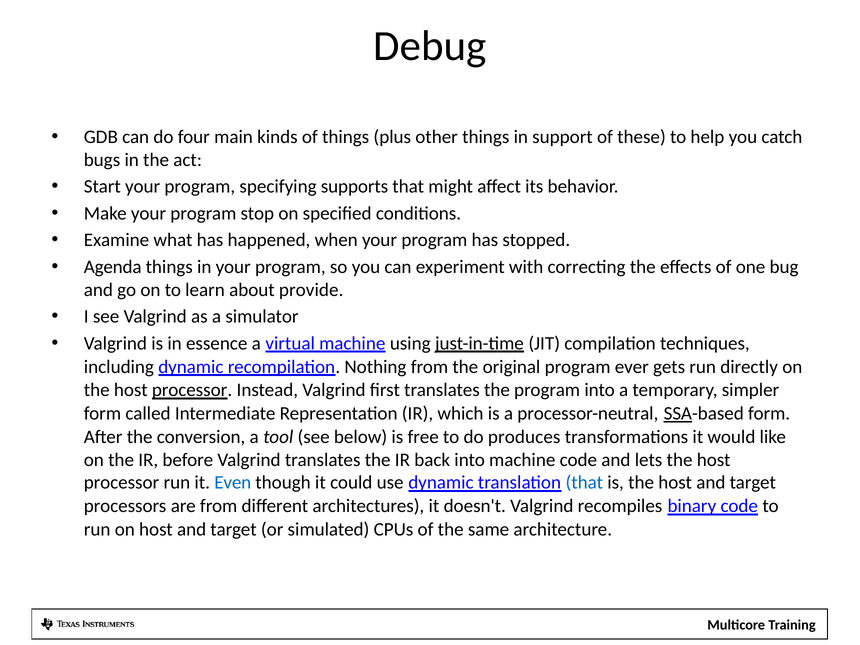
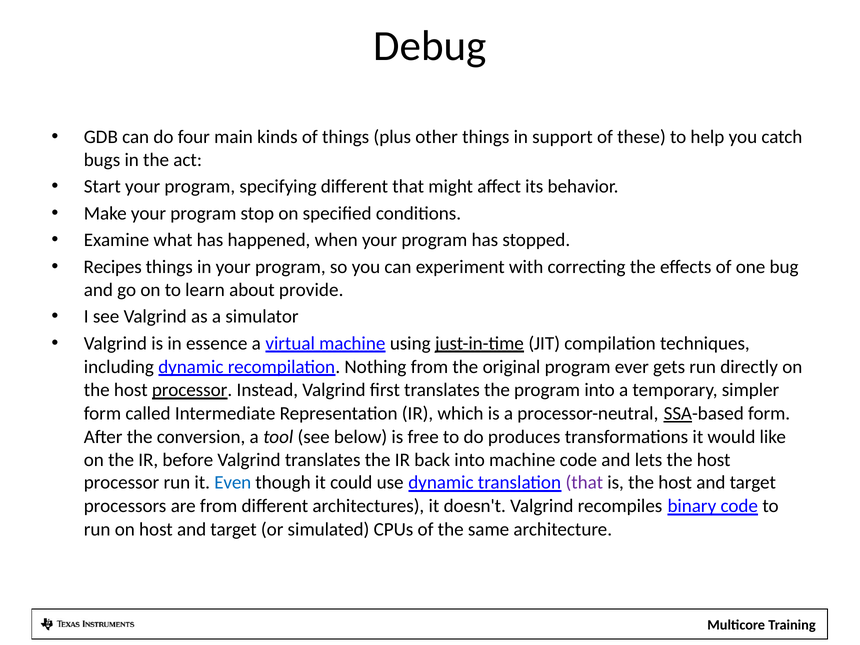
specifying supports: supports -> different (354, 187)
Agenda: Agenda -> Recipes (113, 267)
that colour: blue -> purple (584, 483)
